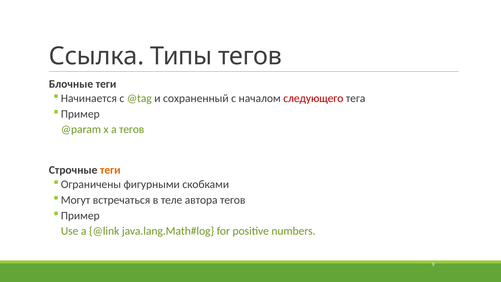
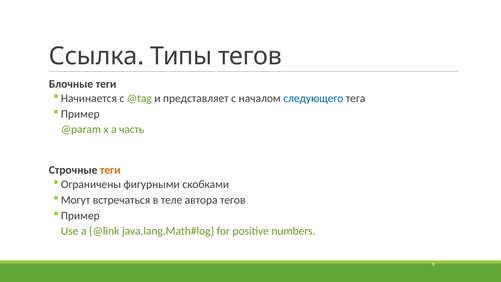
сохраненный: сохраненный -> представляет (196, 98)
следующего colour: red -> blue (313, 98)
a тегов: тегов -> часть (132, 129)
